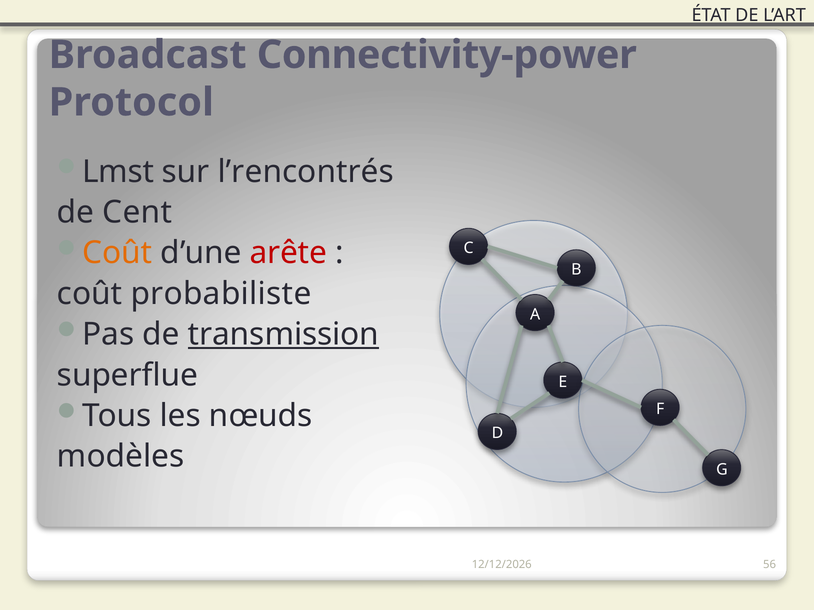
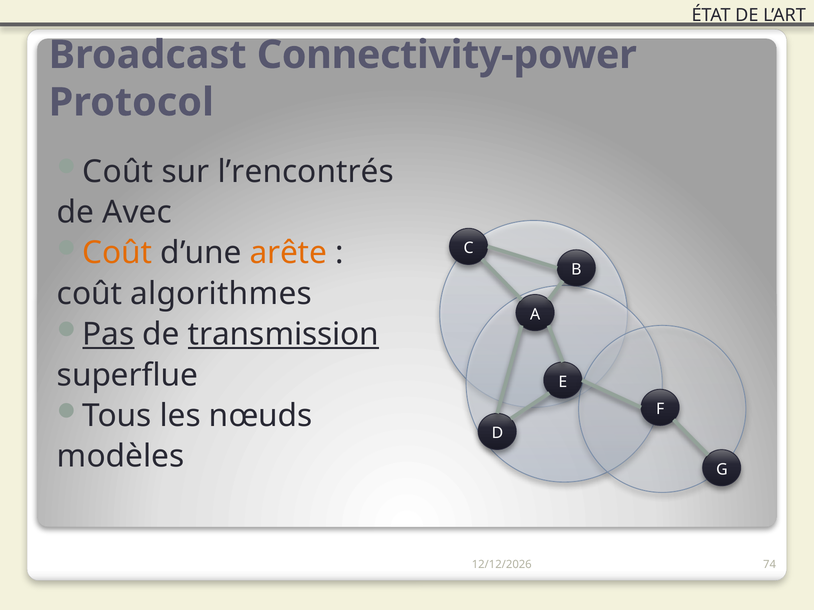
Lmst: Lmst -> Coût (118, 172)
Cent: Cent -> Avec (137, 212)
arête colour: red -> orange (288, 253)
probabiliste: probabiliste -> algorithmes (221, 294)
Pas underline: none -> present (108, 335)
56: 56 -> 74 (770, 565)
